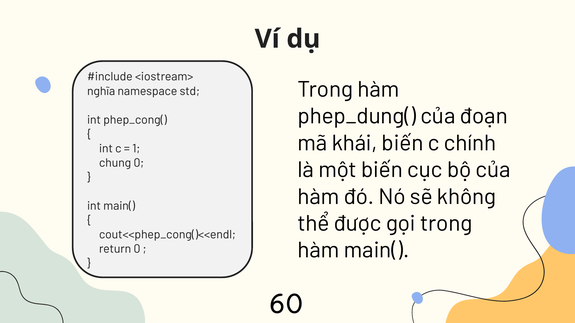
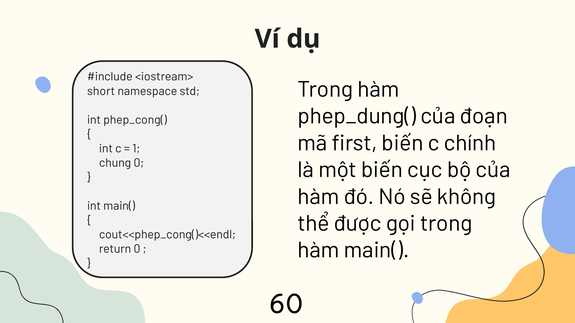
nghĩa: nghĩa -> short (101, 91)
khái: khái -> first (355, 143)
